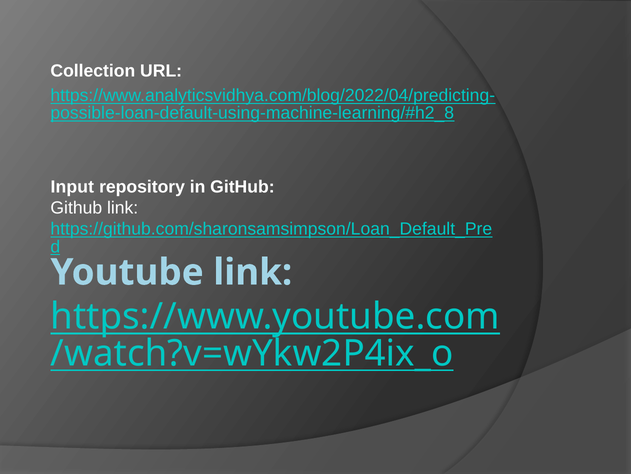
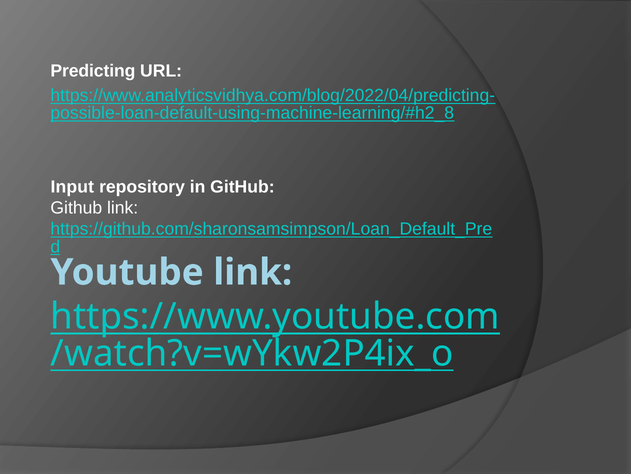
Collection: Collection -> Predicting (93, 71)
